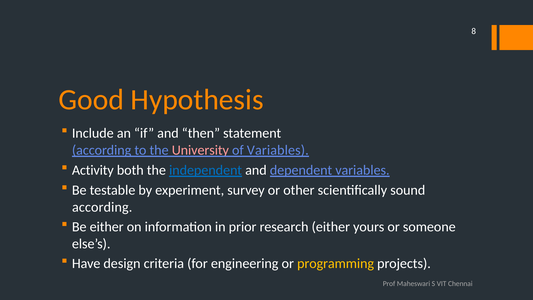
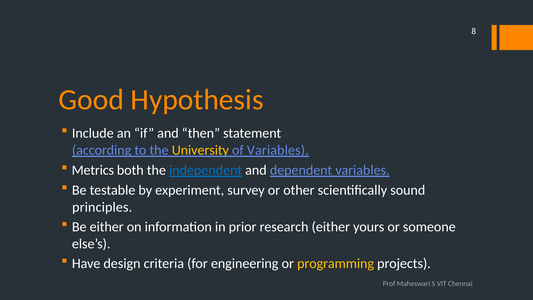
University colour: pink -> yellow (200, 150)
Activity: Activity -> Metrics (93, 170)
according: according -> principles (102, 207)
